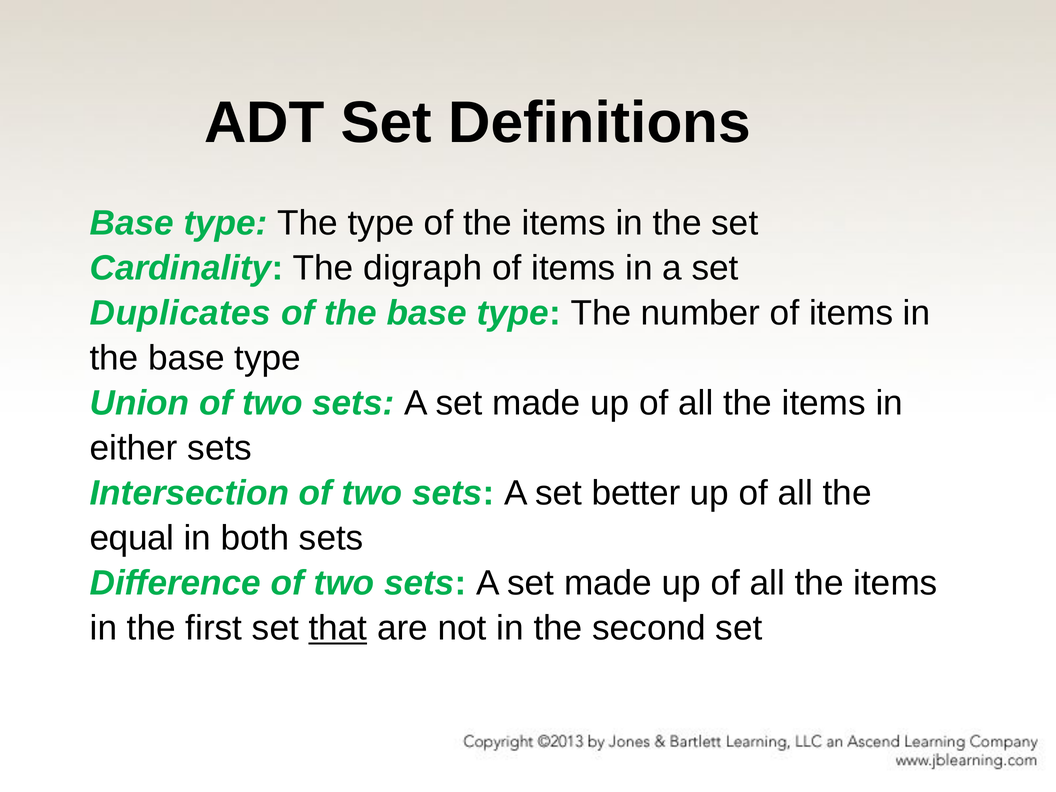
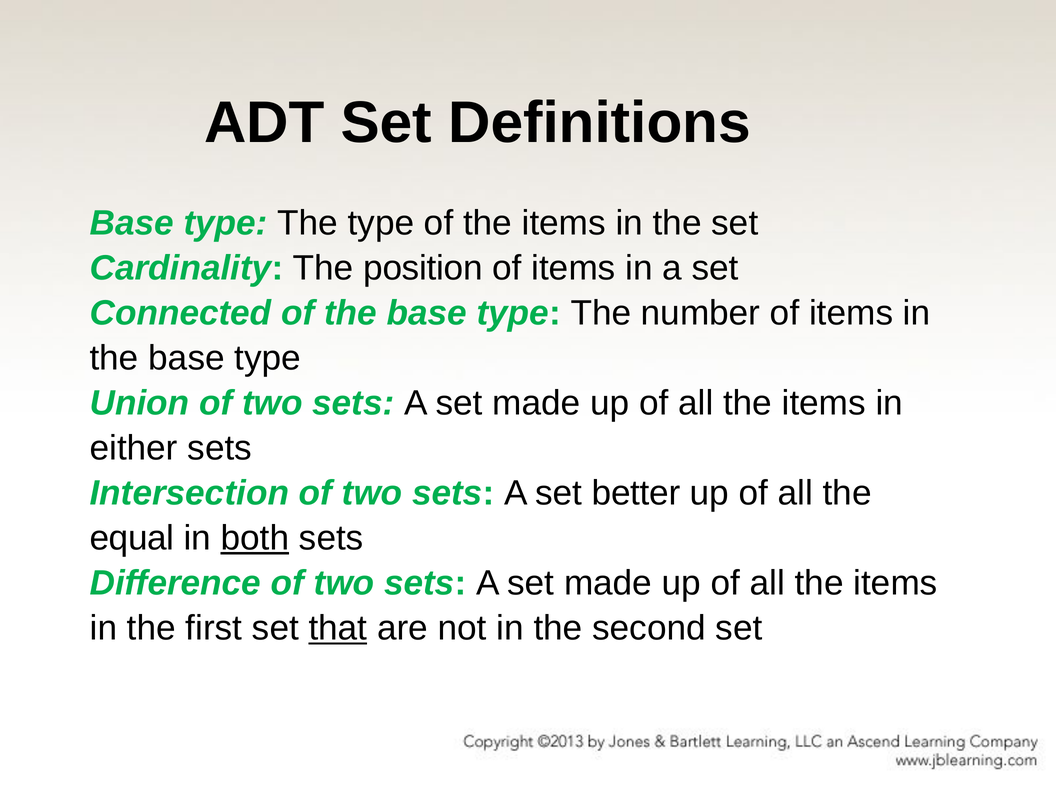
digraph: digraph -> position (423, 268)
Duplicates: Duplicates -> Connected (181, 313)
both underline: none -> present (255, 538)
